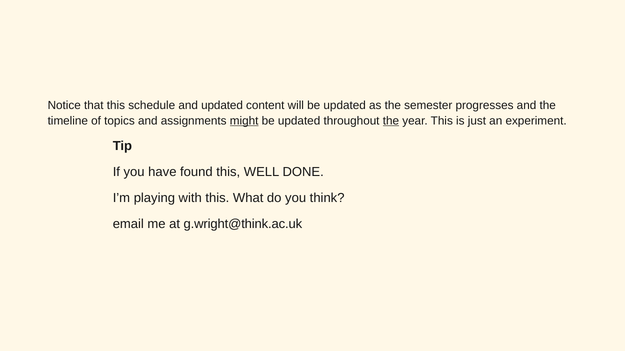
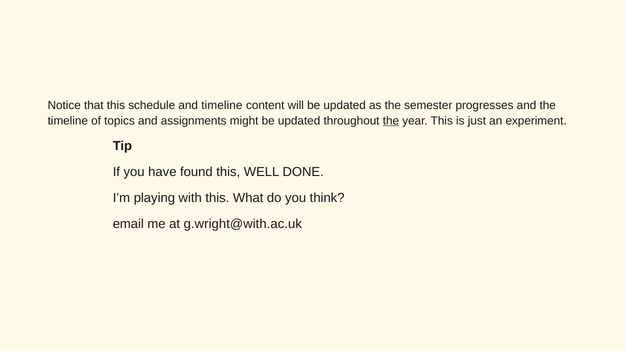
and updated: updated -> timeline (222, 105)
might underline: present -> none (244, 121)
g.wright@think.ac.uk: g.wright@think.ac.uk -> g.wright@with.ac.uk (243, 224)
